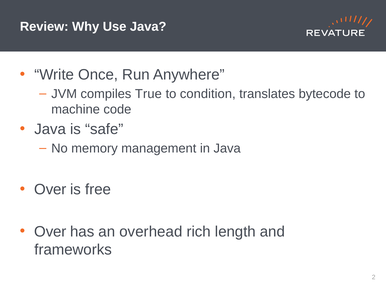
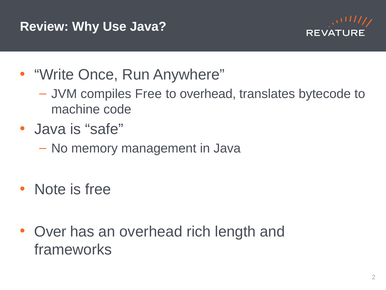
compiles True: True -> Free (148, 94)
to condition: condition -> overhead (208, 94)
Over: Over -> Note (50, 189)
